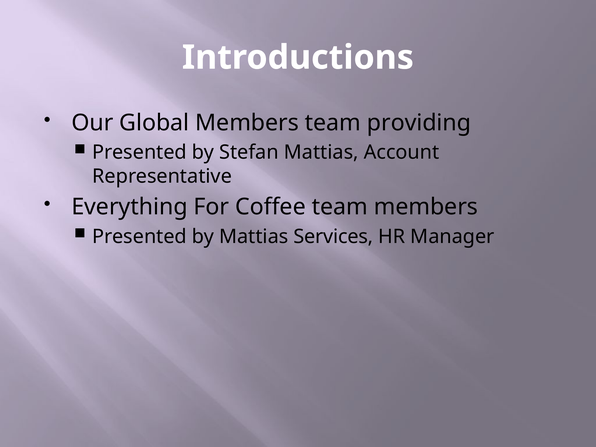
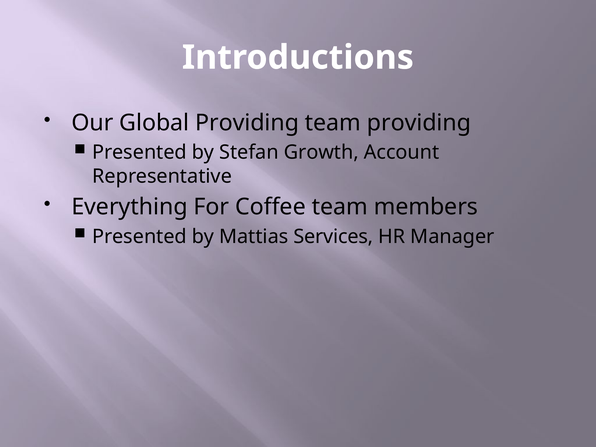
Global Members: Members -> Providing (247, 123)
Stefan Mattias: Mattias -> Growth (321, 152)
